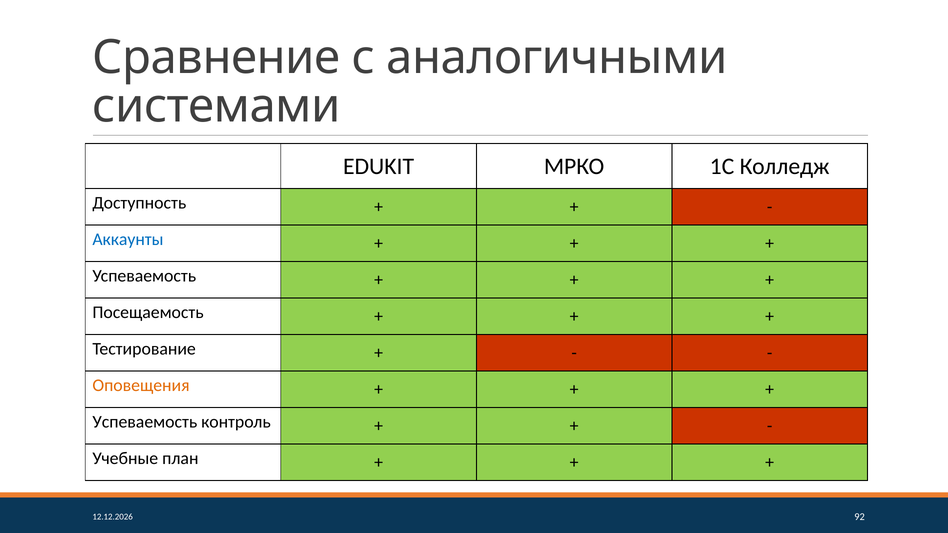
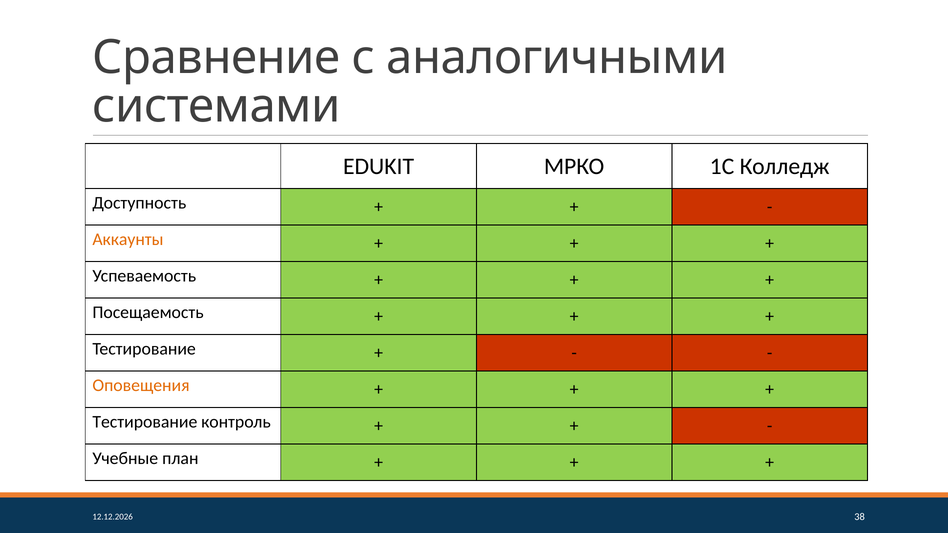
Аккаунты colour: blue -> orange (128, 240)
Успеваемость: Успеваемость -> Тестирование (145, 422)
92: 92 -> 38 (860, 517)
